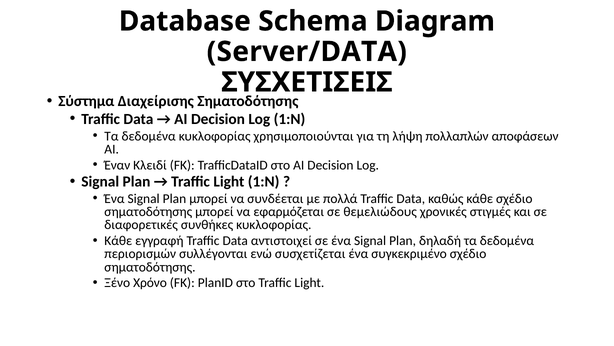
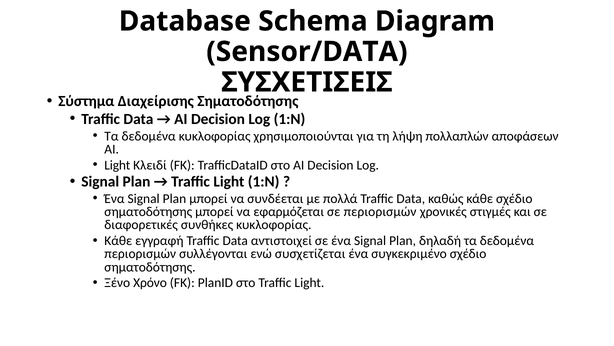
Server/DATA: Server/DATA -> Sensor/DATA (307, 52)
Έναν: Έναν -> Light (117, 165)
σε θεμελιώδους: θεμελιώδους -> περιορισμών (380, 212)
